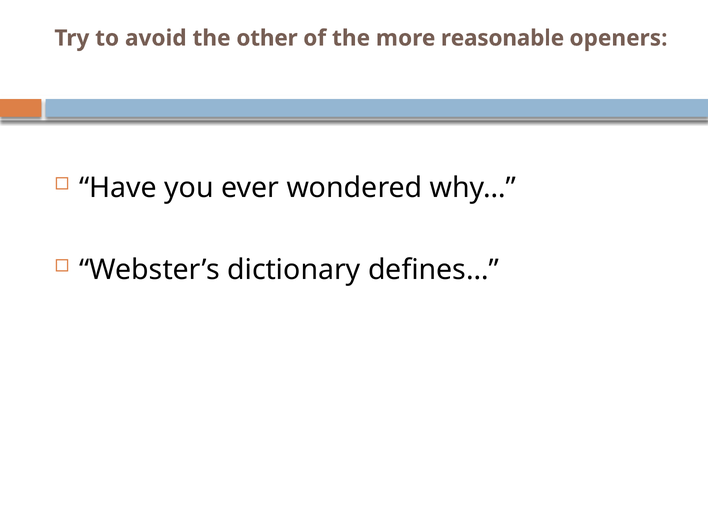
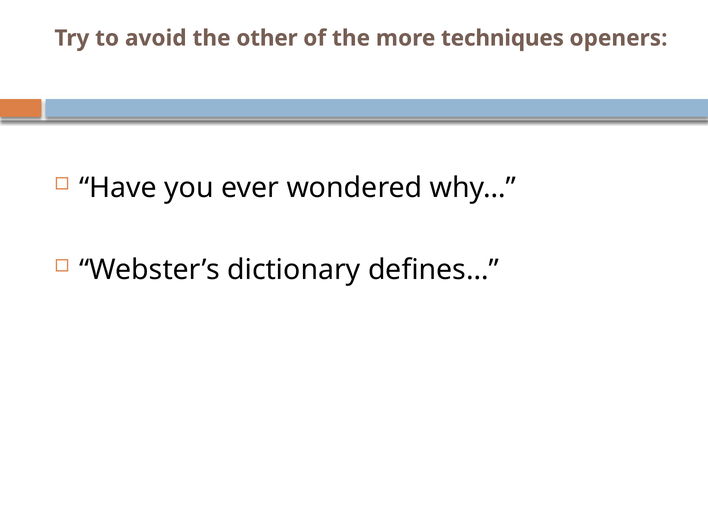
reasonable: reasonable -> techniques (503, 38)
